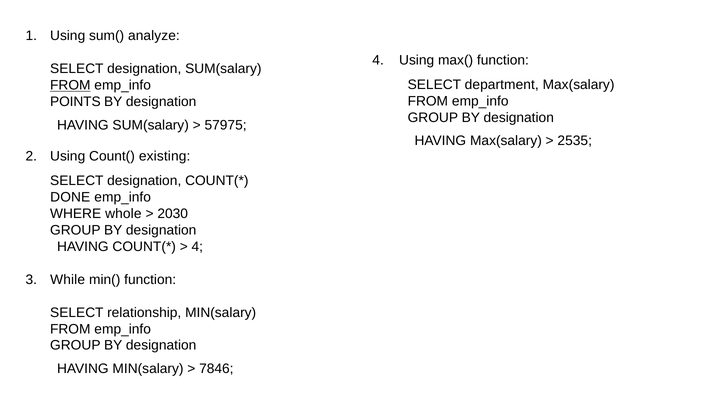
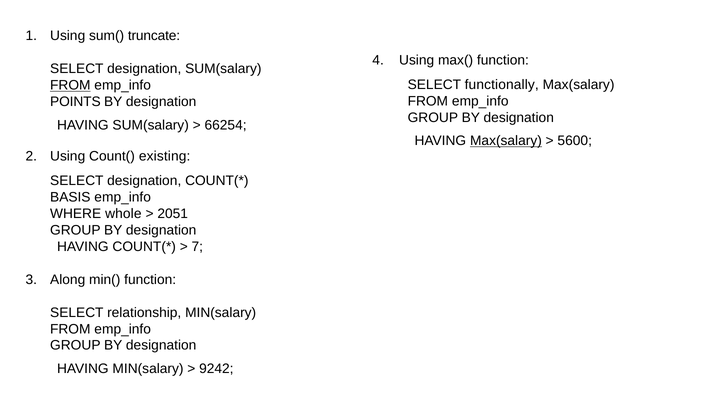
analyze: analyze -> truncate (154, 36)
department: department -> functionally (502, 85)
57975: 57975 -> 66254 (226, 125)
Max(salary underline: none -> present (506, 141)
2535: 2535 -> 5600 (575, 141)
DONE: DONE -> BASIS (70, 197)
2030: 2030 -> 2051 (173, 214)
4: 4 -> 7 (197, 247)
While: While -> Along (68, 280)
7846: 7846 -> 9242 (216, 369)
